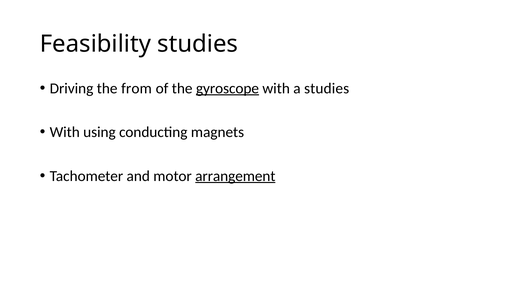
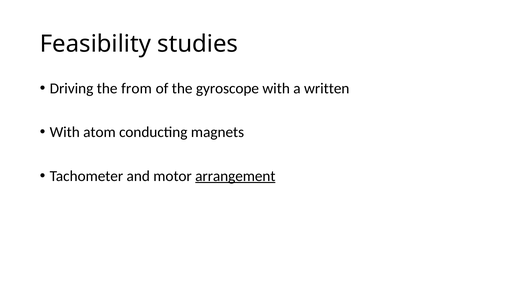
gyroscope underline: present -> none (227, 88)
a studies: studies -> written (327, 88)
using: using -> atom (99, 132)
